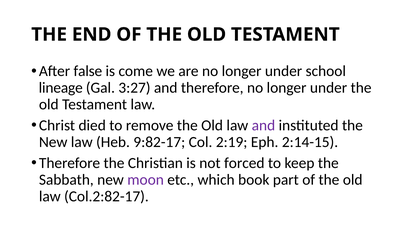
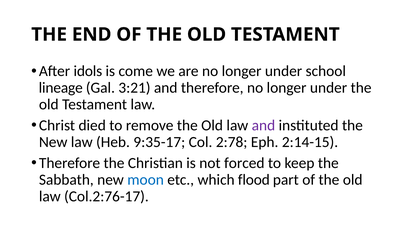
false: false -> idols (88, 71)
3:27: 3:27 -> 3:21 (134, 88)
9:82-17: 9:82-17 -> 9:35-17 (159, 142)
2:19: 2:19 -> 2:78 (232, 142)
moon colour: purple -> blue (146, 179)
book: book -> flood (254, 179)
Col.2:82-17: Col.2:82-17 -> Col.2:76-17 (106, 196)
